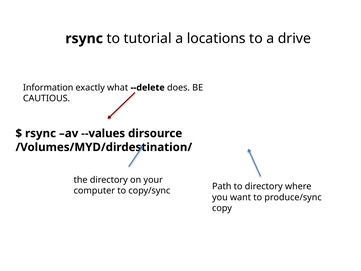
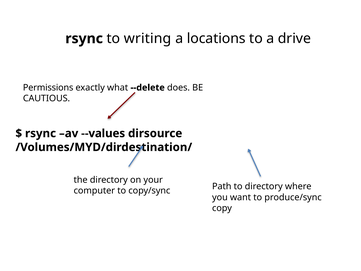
tutorial: tutorial -> writing (148, 39)
Information: Information -> Permissions (48, 88)
